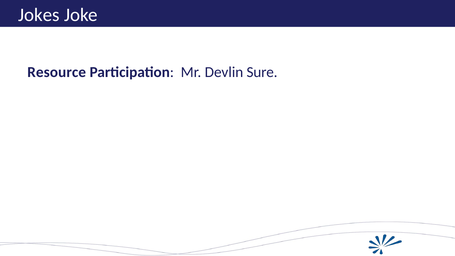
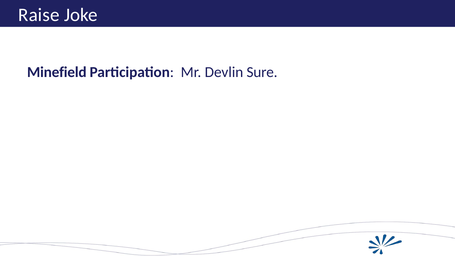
Jokes: Jokes -> Raise (39, 15)
Resource: Resource -> Minefield (57, 72)
